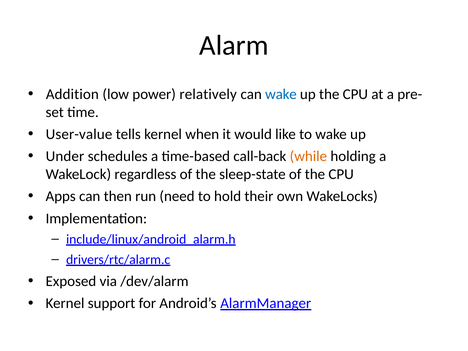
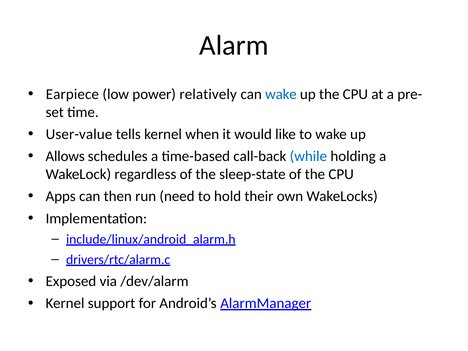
Addition: Addition -> Earpiece (72, 94)
Under: Under -> Allows (65, 156)
while colour: orange -> blue (308, 156)
